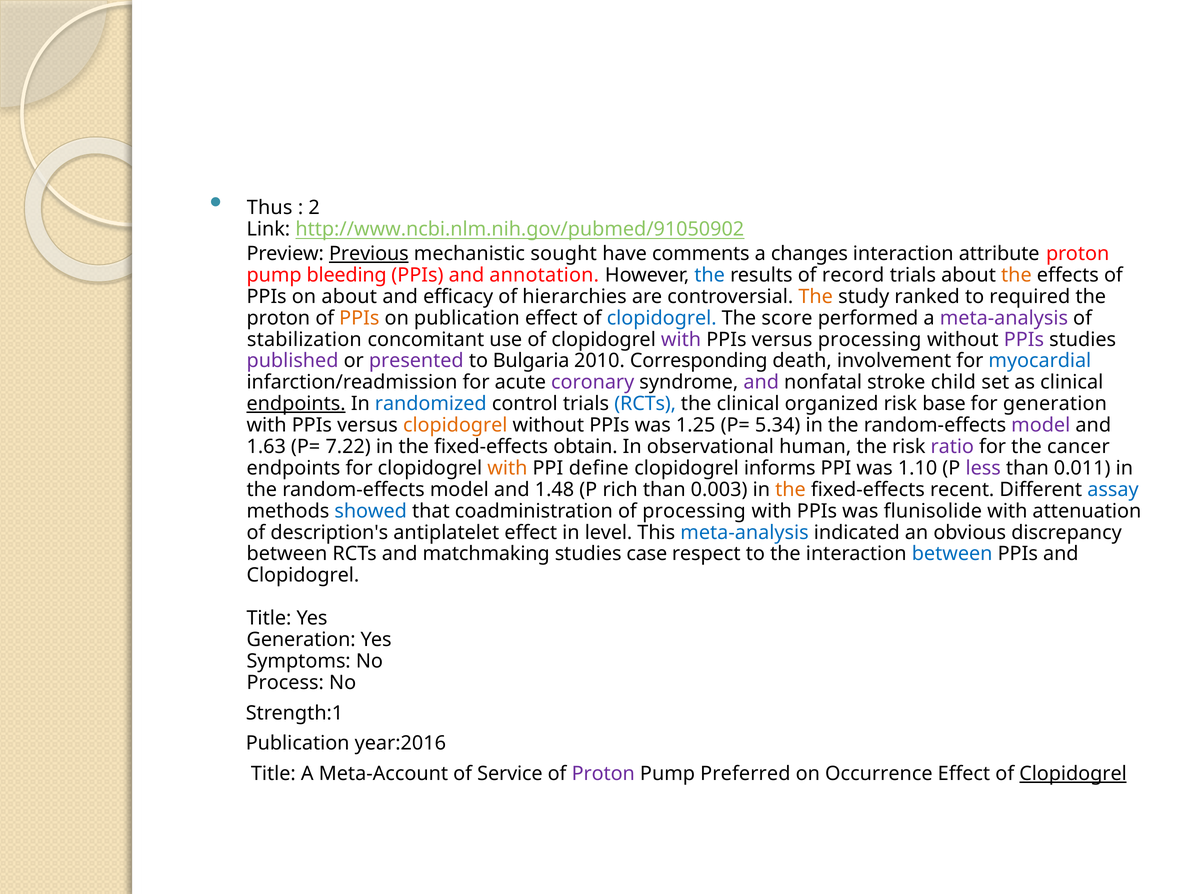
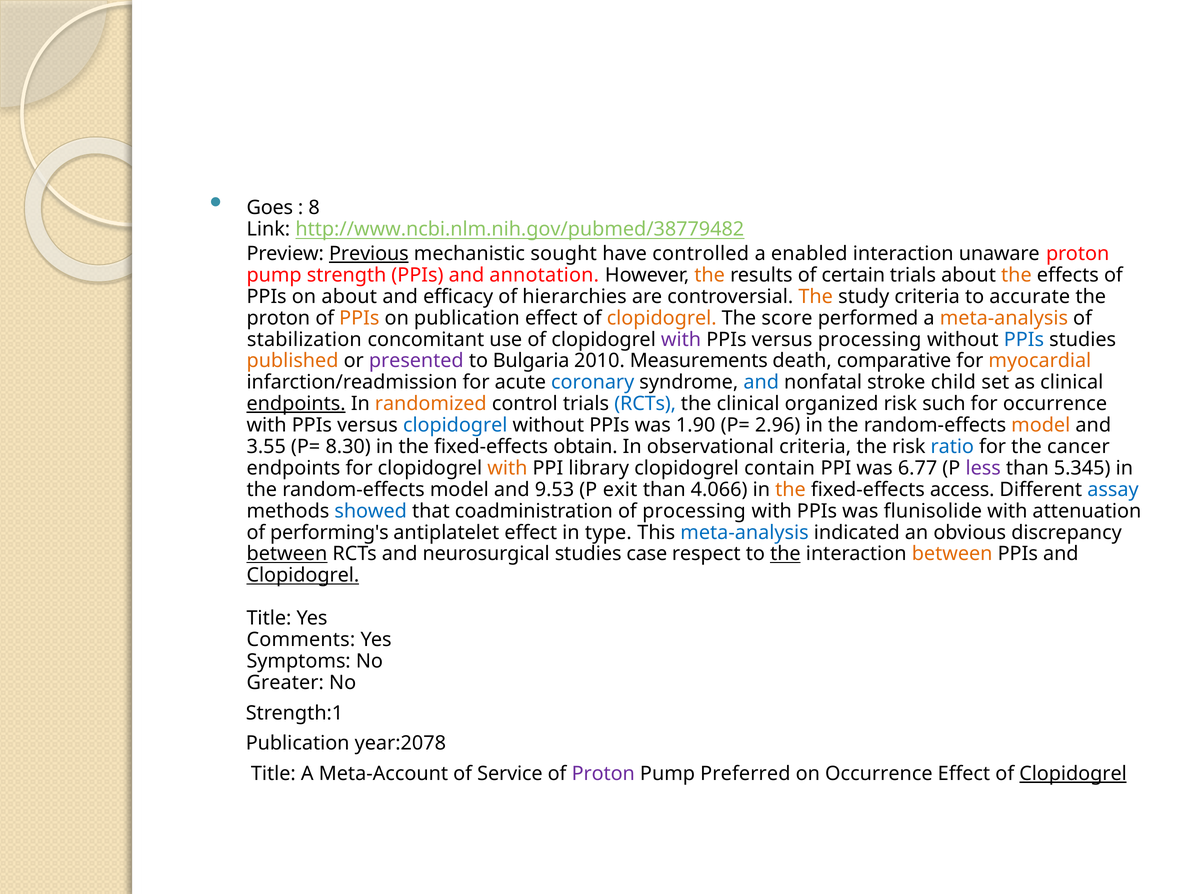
Thus: Thus -> Goes (270, 208)
2: 2 -> 8 (314, 208)
http://www.ncbi.nlm.nih.gov/pubmed/91050902: http://www.ncbi.nlm.nih.gov/pubmed/91050902 -> http://www.ncbi.nlm.nih.gov/pubmed/38779482 (520, 229)
comments: comments -> controlled (701, 254)
changes: changes -> enabled (809, 254)
attribute: attribute -> unaware (999, 254)
bleeding: bleeding -> strength (347, 275)
the colour: blue -> orange (710, 275)
record: record -> certain (853, 275)
study ranked: ranked -> criteria (927, 297)
required: required -> accurate (1030, 297)
clopidogrel colour: blue -> orange (662, 318)
meta-analysis colour: purple -> orange (1004, 318)
PPIs colour: purple -> blue (1024, 339)
published colour: purple -> orange (293, 361)
Corresponding: Corresponding -> Measurements (699, 361)
involvement: involvement -> comparative (894, 361)
myocardial colour: blue -> orange (1040, 361)
coronary colour: purple -> blue (593, 382)
and colour: purple -> blue (761, 382)
randomized colour: blue -> orange (431, 404)
base: base -> such (944, 404)
for generation: generation -> occurrence (1055, 404)
clopidogrel colour: orange -> blue (455, 425)
1.25: 1.25 -> 1.90 (696, 425)
5.34: 5.34 -> 2.96 (778, 425)
model colour: purple -> orange (1041, 425)
1.63: 1.63 -> 3.55 (266, 447)
7.22: 7.22 -> 8.30 (348, 447)
observational human: human -> criteria (815, 447)
ratio colour: purple -> blue (952, 447)
define: define -> library (599, 468)
informs: informs -> contain (780, 468)
1.10: 1.10 -> 6.77 (918, 468)
0.011: 0.011 -> 5.345 (1082, 468)
1.48: 1.48 -> 9.53 (555, 490)
rich: rich -> exit (620, 490)
0.003: 0.003 -> 4.066 (719, 490)
recent: recent -> access (962, 490)
description's: description's -> performing's (329, 532)
level: level -> type (608, 532)
between underline: none -> present (287, 554)
matchmaking: matchmaking -> neurosurgical (486, 554)
the underline: none -> present (785, 554)
between colour: blue -> orange (952, 554)
Clopidogrel underline: none -> present (303, 575)
Generation: Generation -> Comments (301, 640)
Process: Process -> Greater (285, 683)
year:2016: year:2016 -> year:2078 (400, 743)
